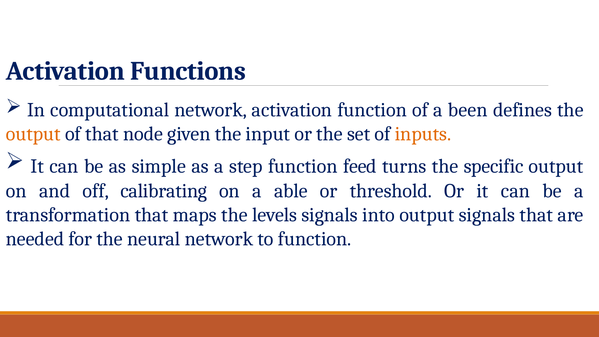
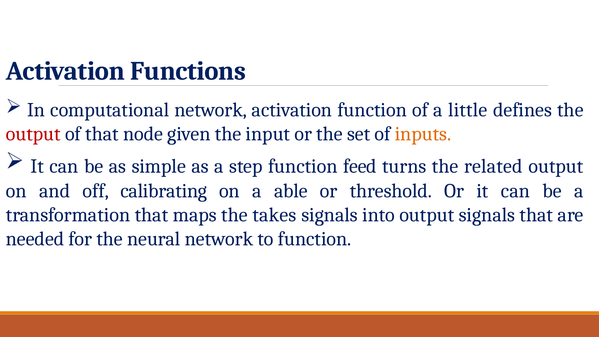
been: been -> little (468, 110)
output colour: orange -> red (33, 134)
specific: specific -> related (493, 166)
levels: levels -> takes (274, 215)
